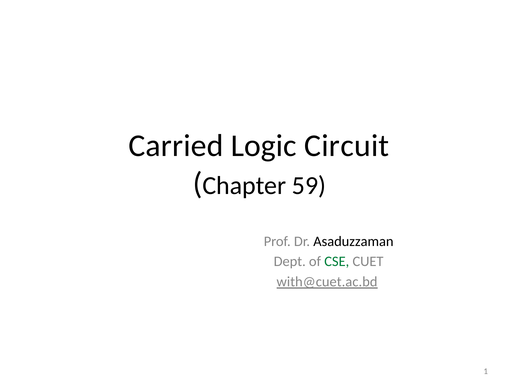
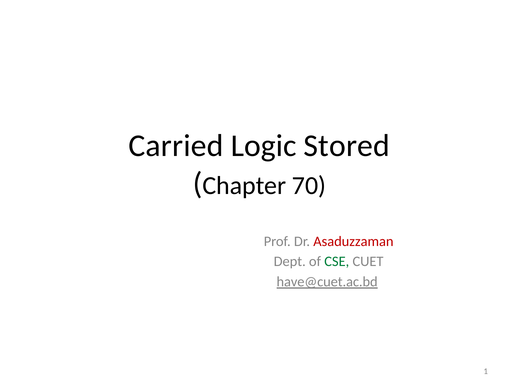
Circuit: Circuit -> Stored (347, 146)
59: 59 -> 70 (309, 186)
Asaduzzaman colour: black -> red (353, 241)
with@cuet.ac.bd: with@cuet.ac.bd -> have@cuet.ac.bd (327, 282)
